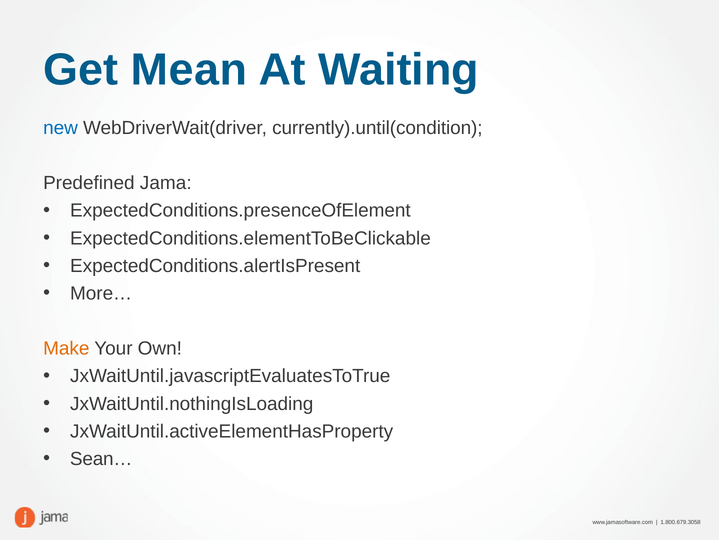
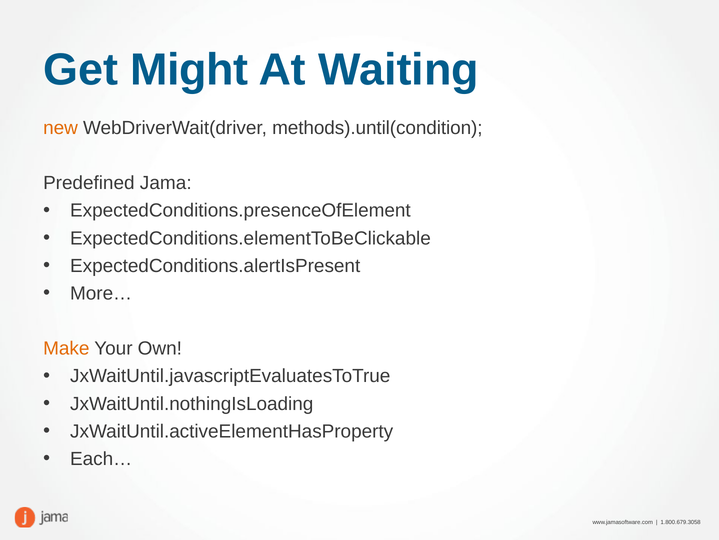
Mean: Mean -> Might (189, 70)
new colour: blue -> orange (60, 128)
currently).until(condition: currently).until(condition -> methods).until(condition (377, 128)
Sean…: Sean… -> Each… (101, 458)
